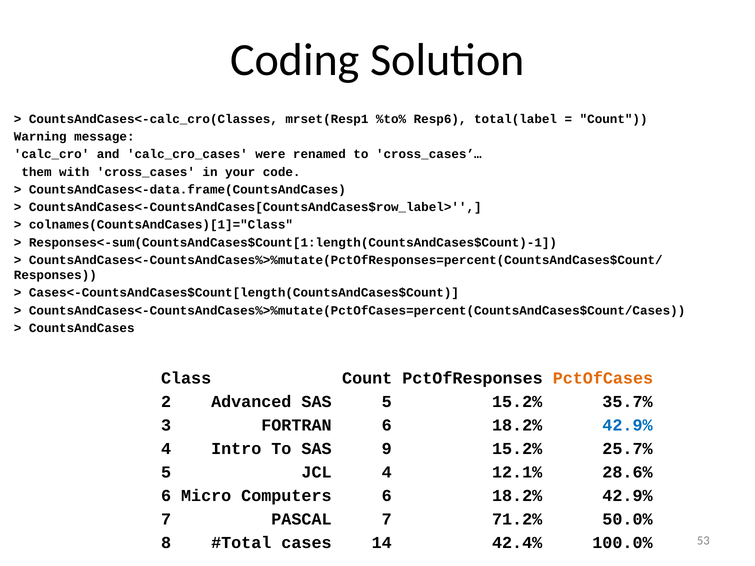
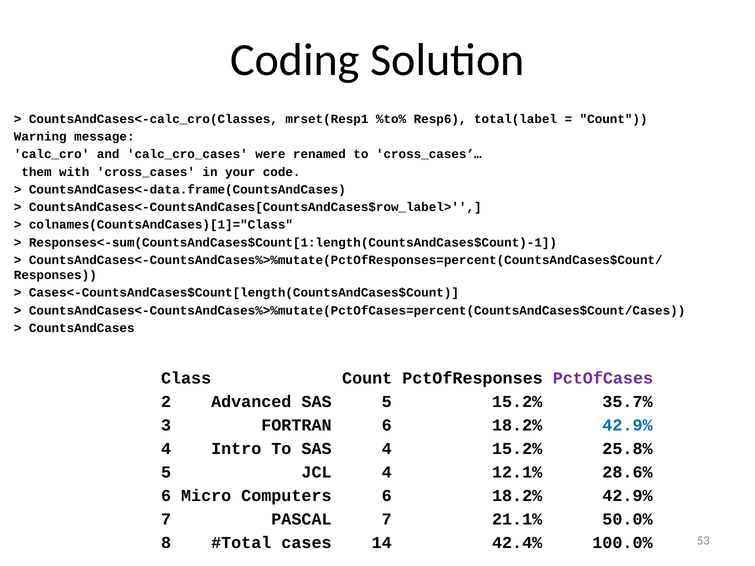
PctOfCases colour: orange -> purple (603, 378)
SAS 9: 9 -> 4 (387, 449)
25.7%: 25.7% -> 25.8% (628, 449)
71.2%: 71.2% -> 21.1% (517, 519)
